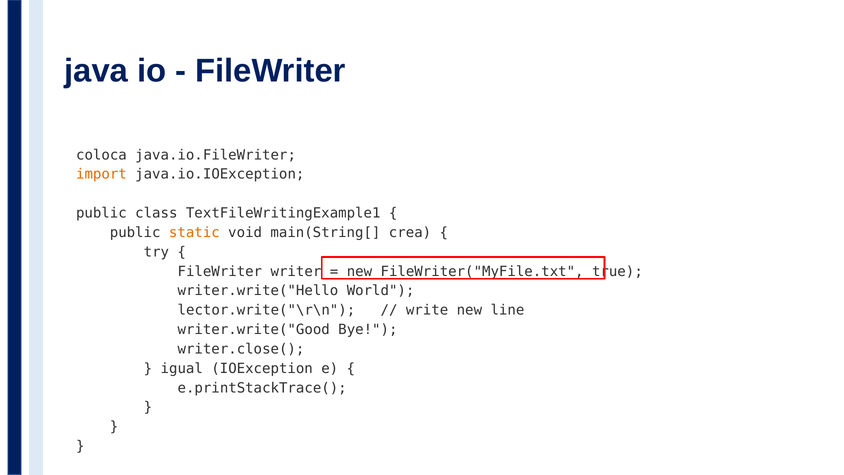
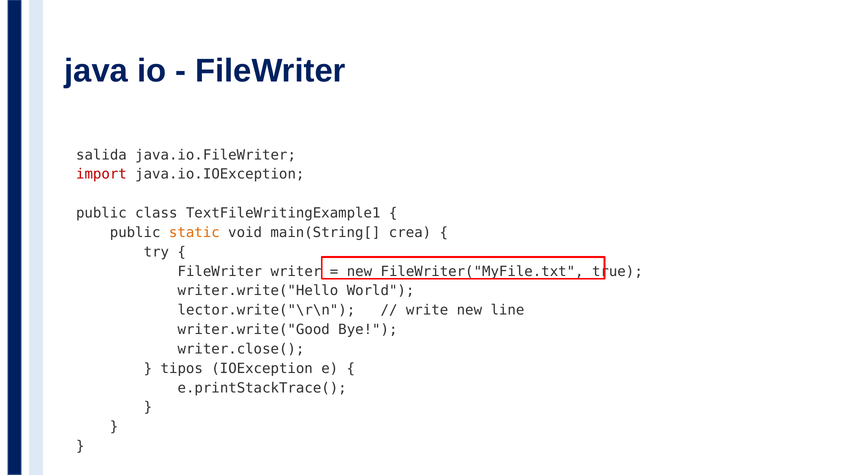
coloca: coloca -> salida (101, 155)
import colour: orange -> red (101, 174)
igual: igual -> tipos (182, 368)
